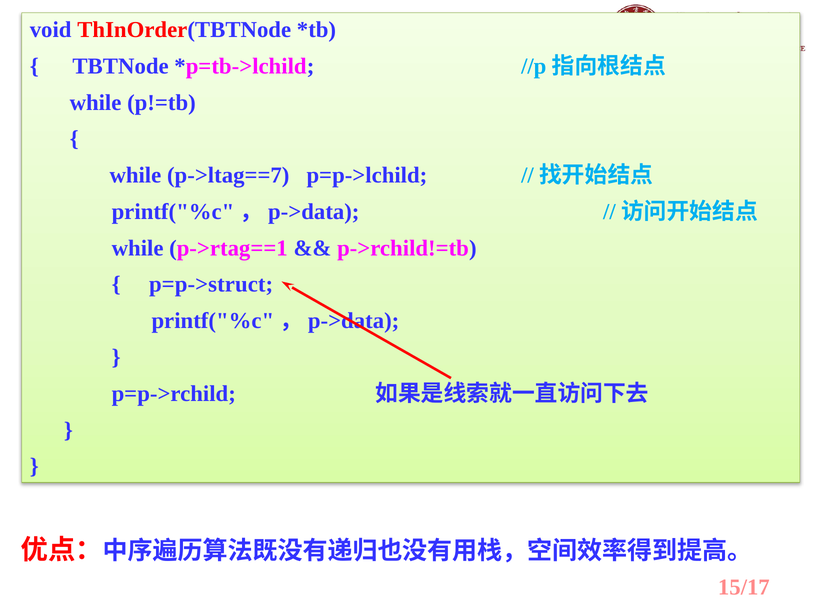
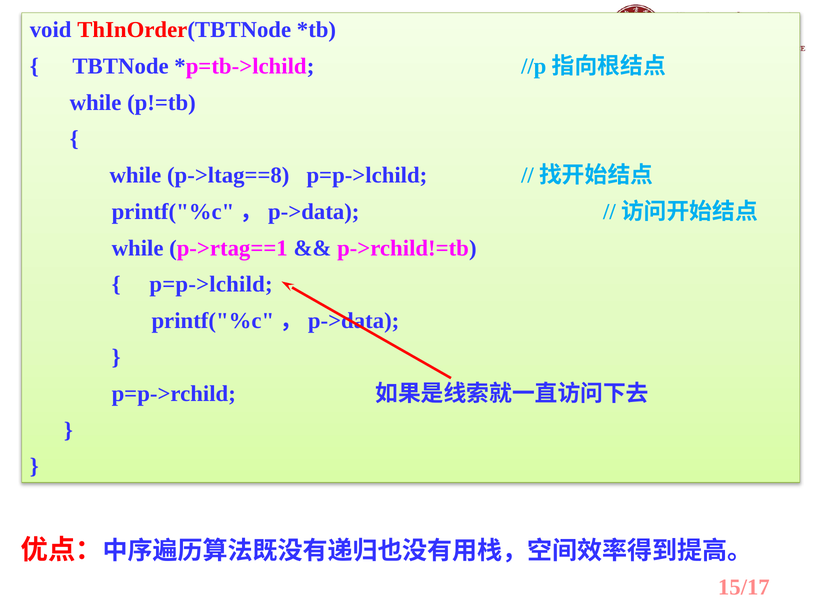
p->ltag==7: p->ltag==7 -> p->ltag==8 (228, 175)
p=p->struct: p=p->struct -> p=p->lchild (211, 285)
